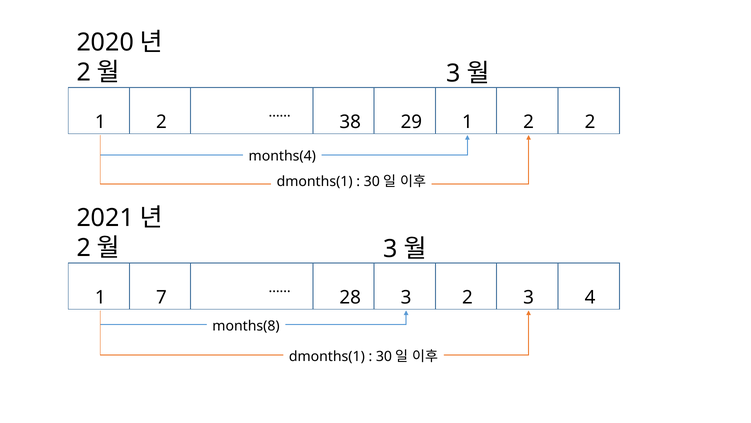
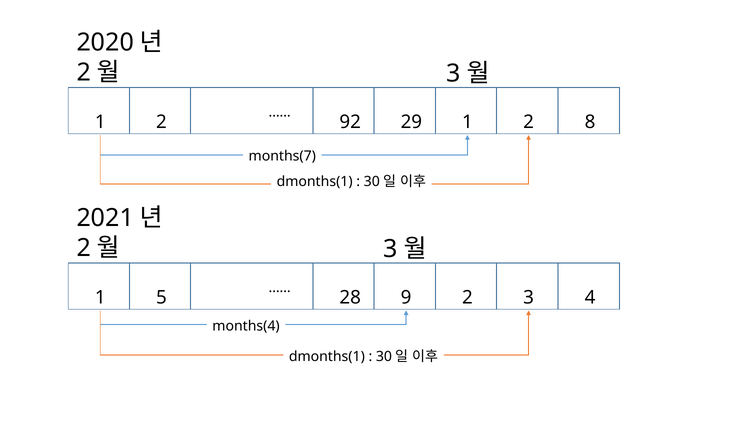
38: 38 -> 92 (350, 122)
2 2: 2 -> 8 (590, 122)
months(4: months(4 -> months(7 (282, 156)
7: 7 -> 5 (161, 297)
28 3: 3 -> 9 (406, 297)
months(8: months(8 -> months(4 (246, 326)
